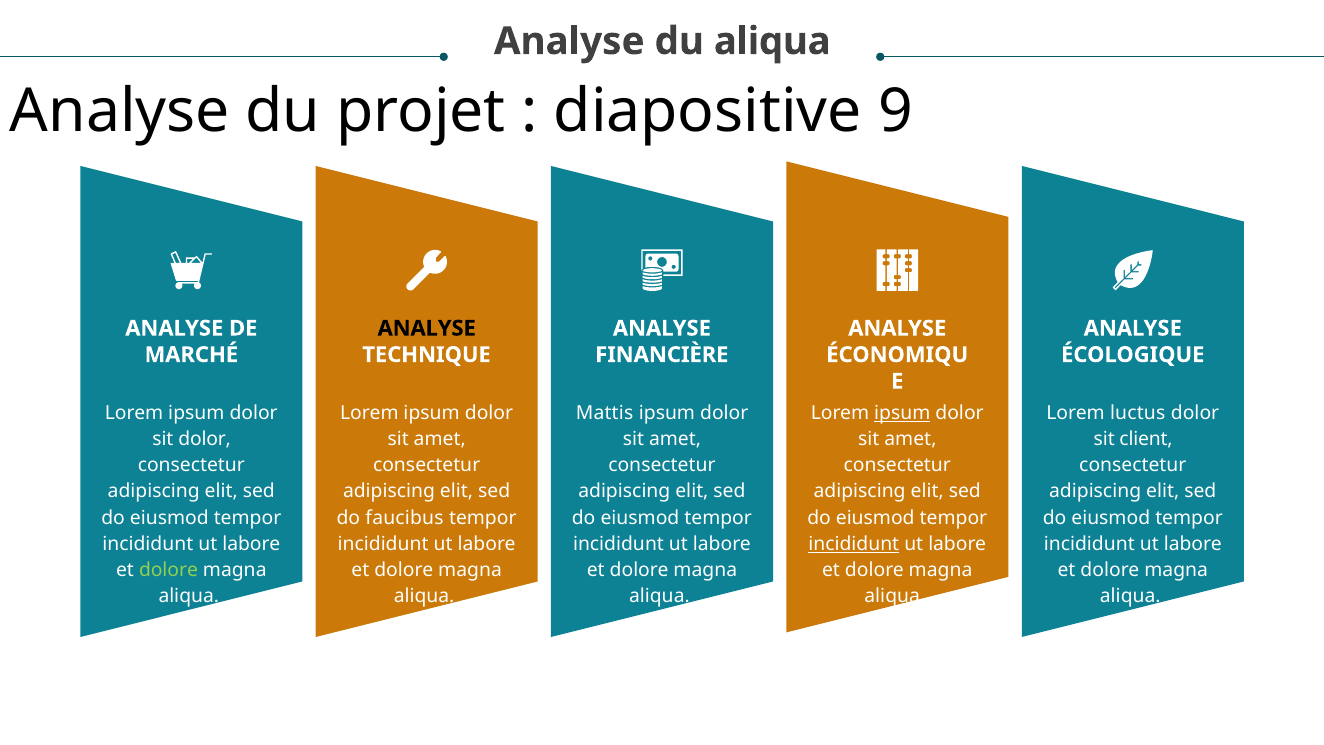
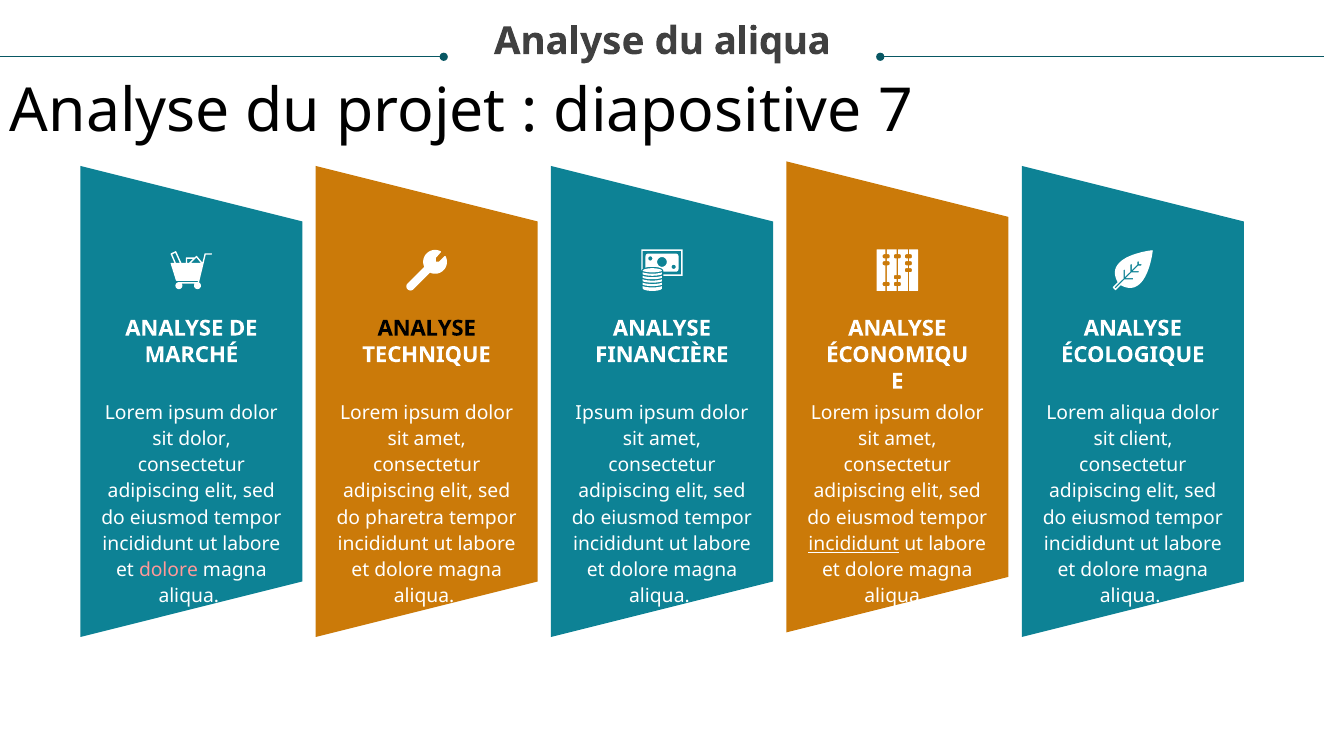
9: 9 -> 7 (896, 111)
Mattis: Mattis -> Ipsum (605, 413)
ipsum underline: present -> none (902, 413)
Lorem luctus: luctus -> aliqua (1138, 413)
faucibus: faucibus -> pharetra (405, 517)
dolore colour: light green -> pink (168, 570)
